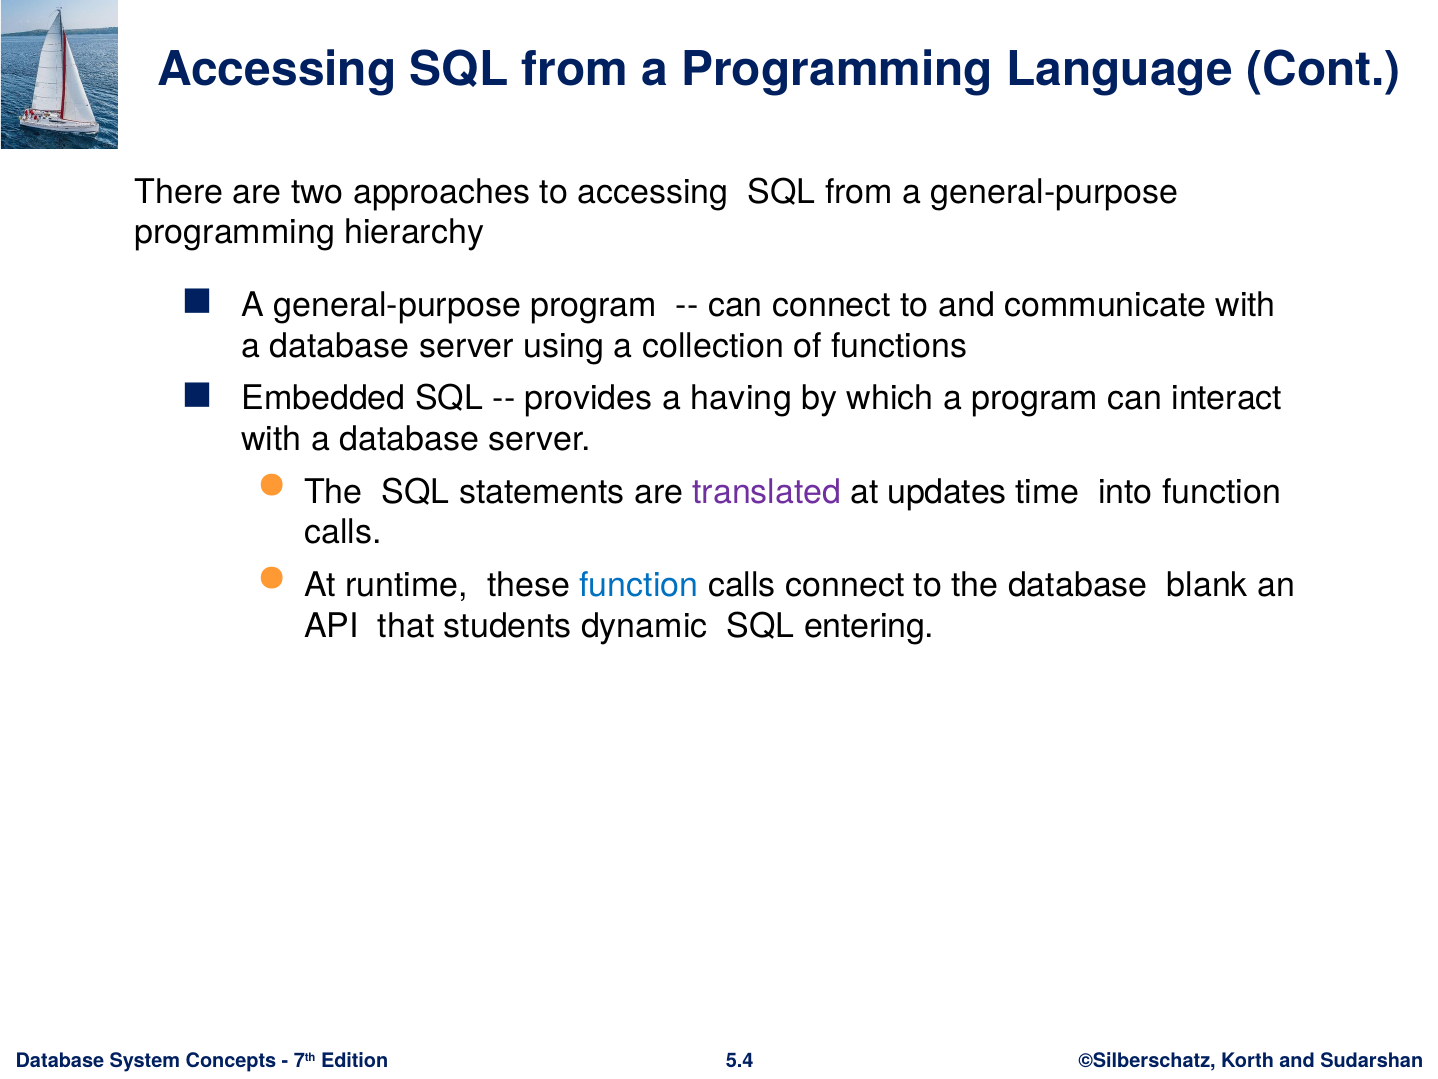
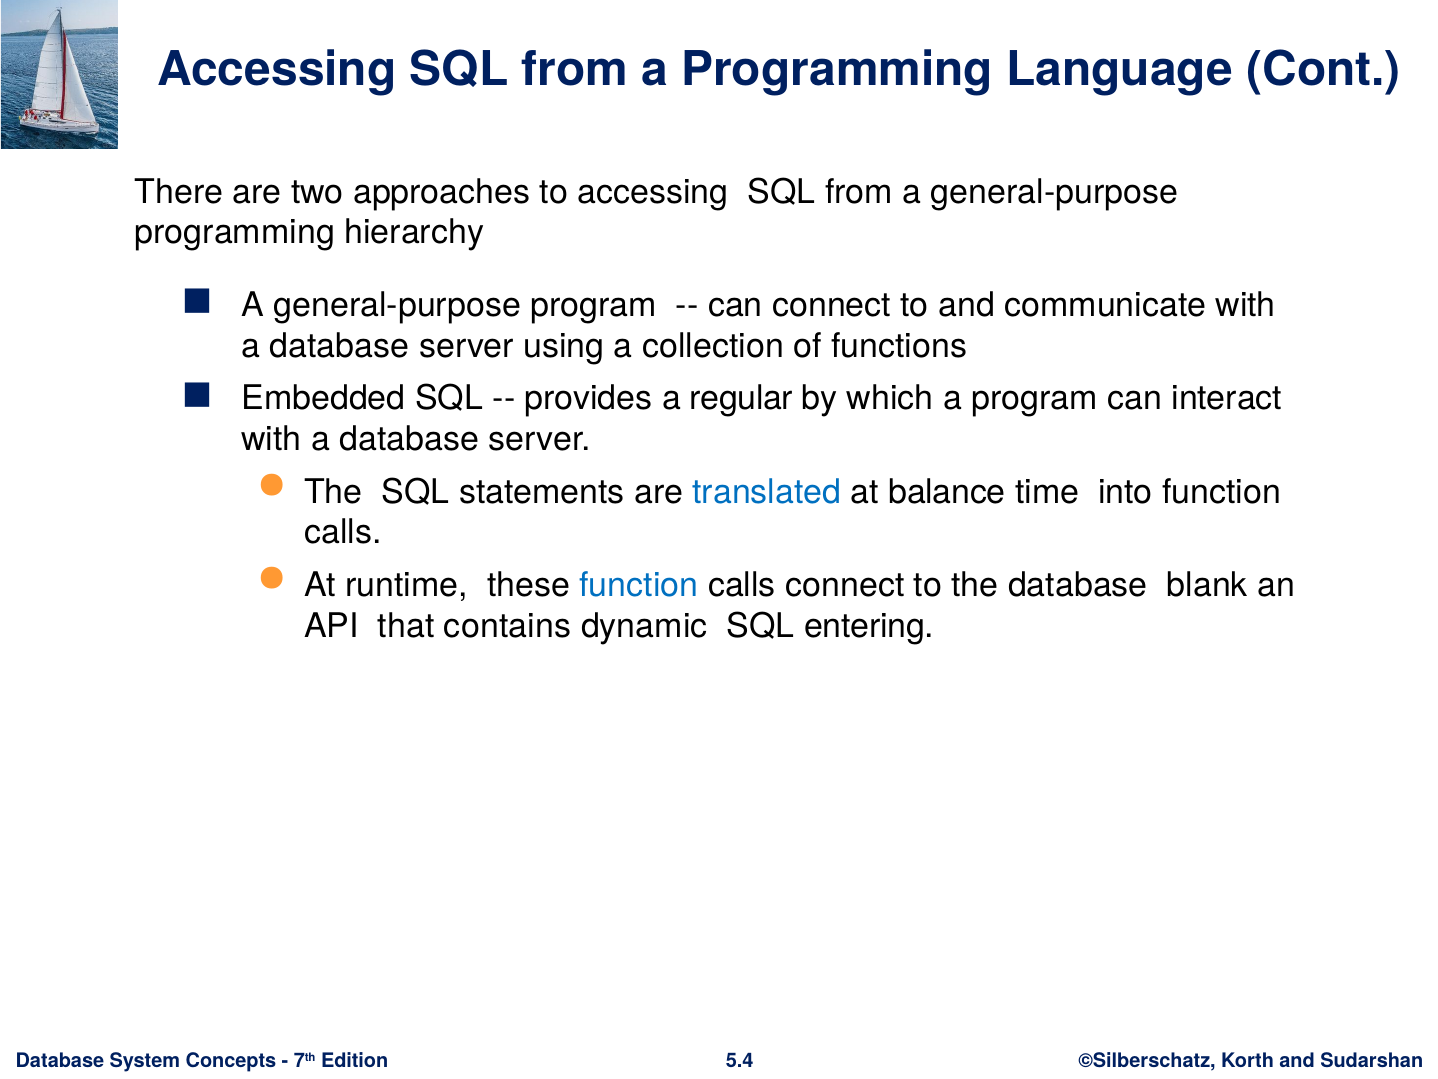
having: having -> regular (741, 398)
translated colour: purple -> blue (767, 492)
updates: updates -> balance (947, 492)
students: students -> contains (508, 626)
